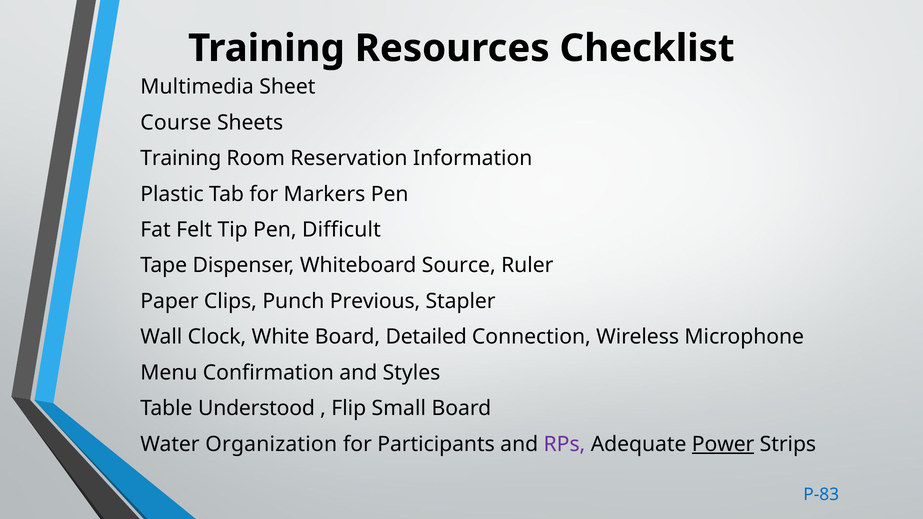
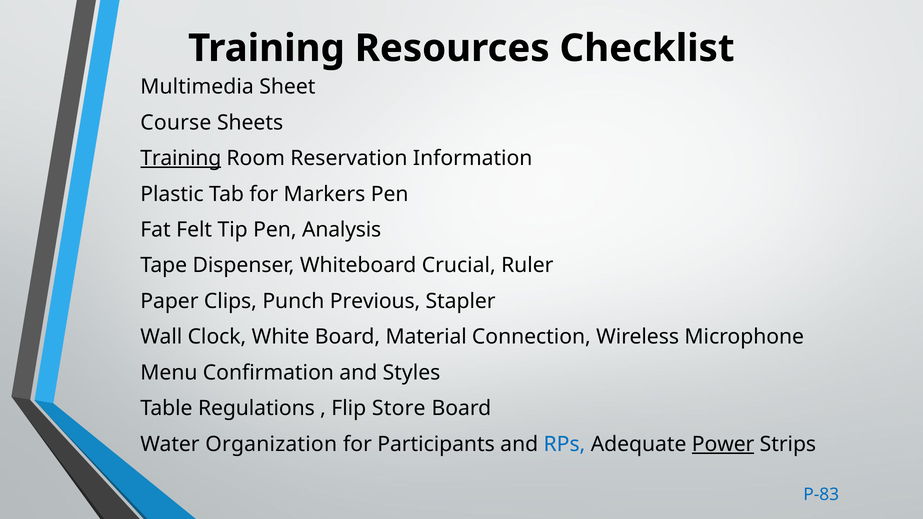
Training underline: none -> present (181, 158)
Difficult: Difficult -> Analysis (342, 230)
Source: Source -> Crucial (459, 266)
Detailed: Detailed -> Material (426, 337)
Understood: Understood -> Regulations (256, 409)
Small: Small -> Store (399, 409)
RPs colour: purple -> blue (564, 444)
